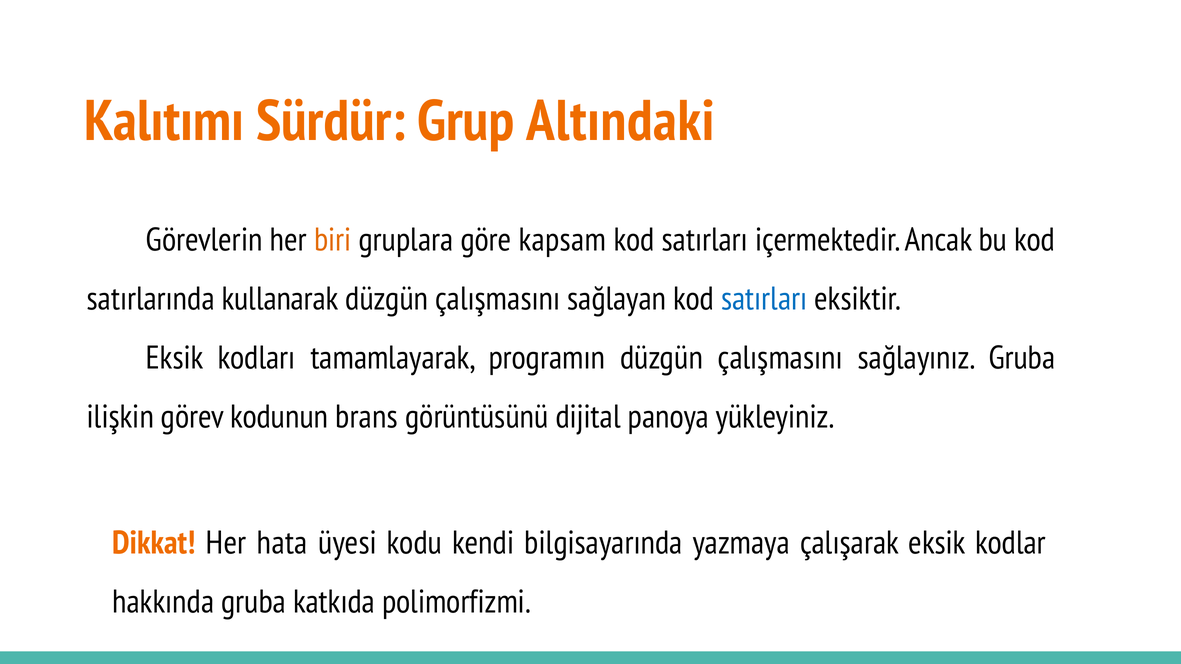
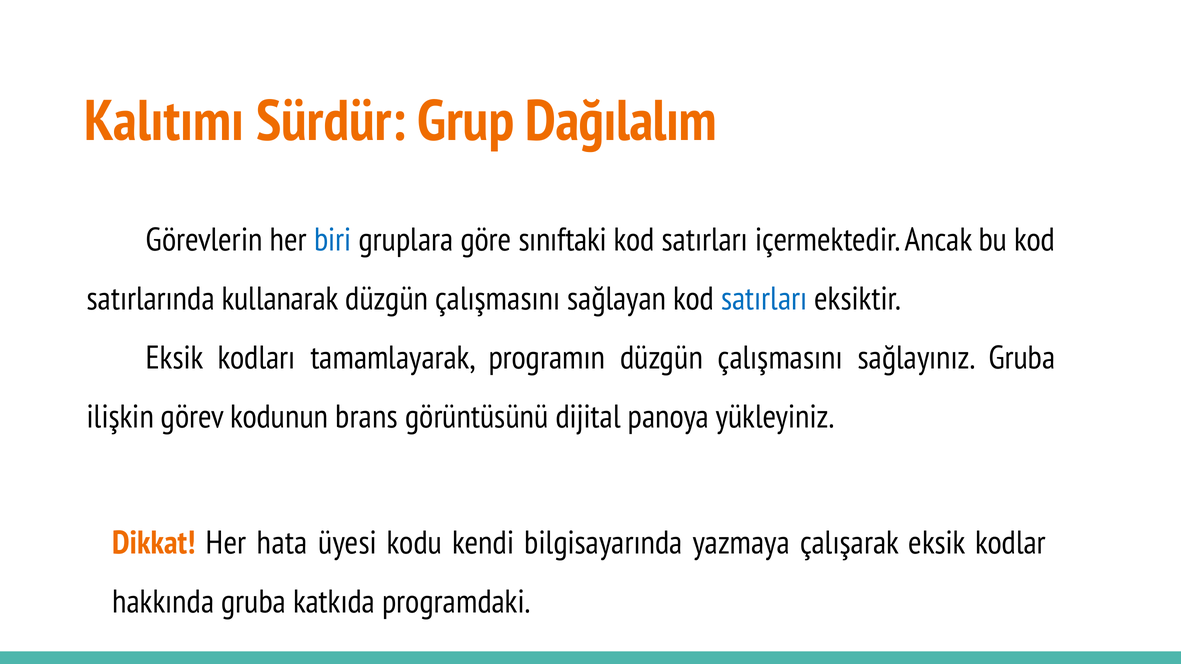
Altındaki: Altındaki -> Dağılalım (621, 121)
biri colour: orange -> blue (333, 240)
kapsam: kapsam -> sınıftaki (563, 240)
polimorfizmi: polimorfizmi -> programdaki (456, 602)
